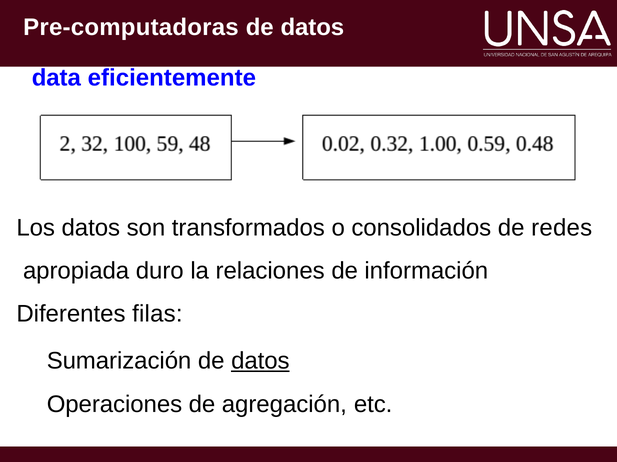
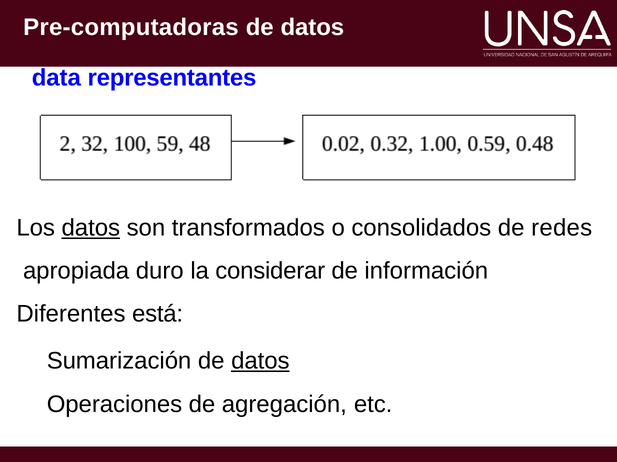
eficientemente: eficientemente -> representantes (172, 78)
datos underline: none -> present (91, 228)
relaciones: relaciones -> considerar (270, 271)
filas: filas -> está (158, 315)
